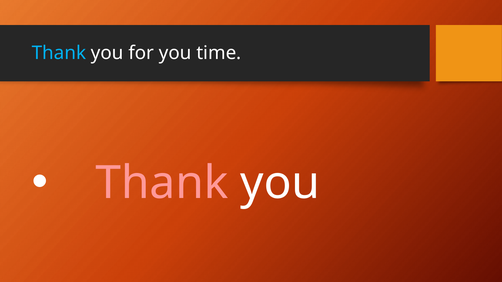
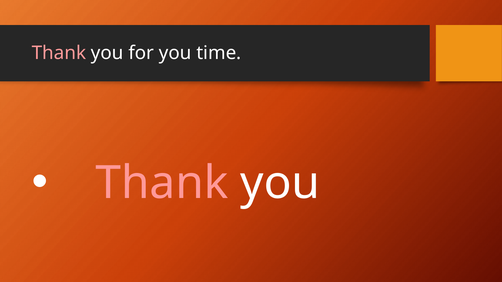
Thank colour: light blue -> pink (59, 53)
